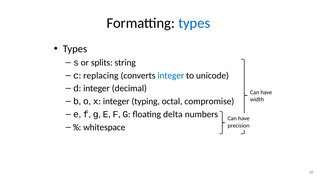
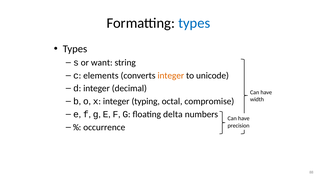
splits: splits -> want (102, 63)
replacing: replacing -> elements (101, 76)
integer colour: blue -> orange (171, 76)
whitespace: whitespace -> occurrence (104, 127)
